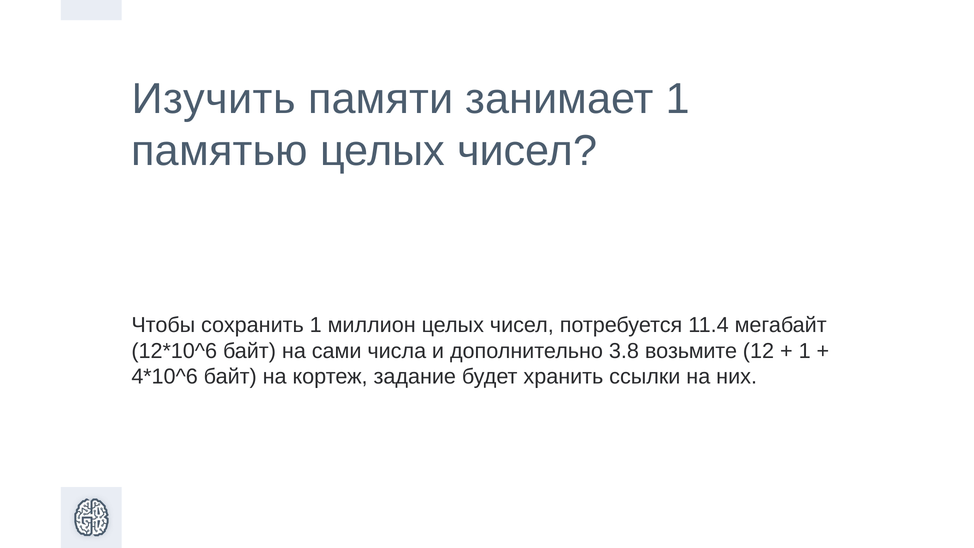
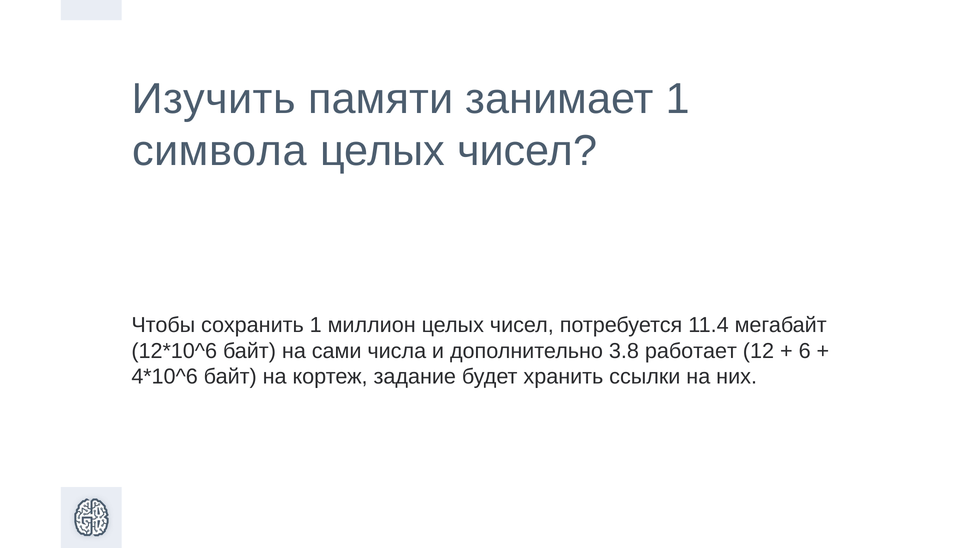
памятью: памятью -> символа (219, 151)
возьмите: возьмите -> работает (691, 351)
1: 1 -> 6 (805, 351)
